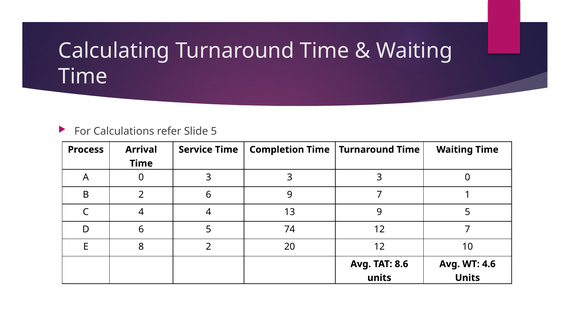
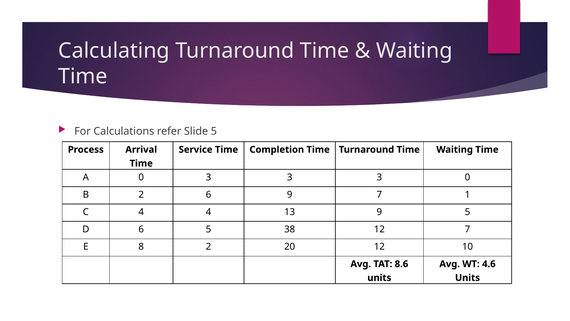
74: 74 -> 38 (290, 229)
